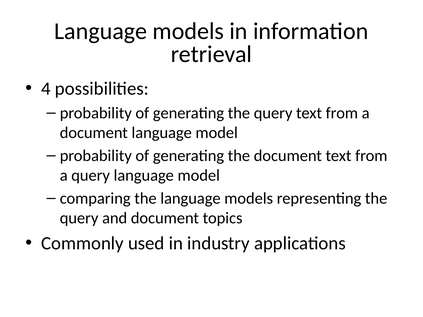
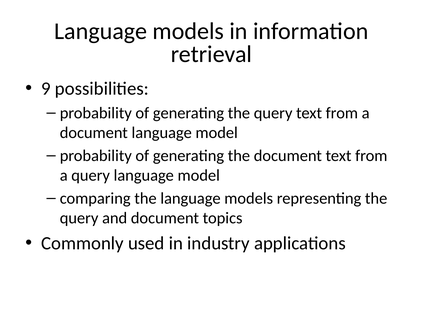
4: 4 -> 9 (46, 89)
